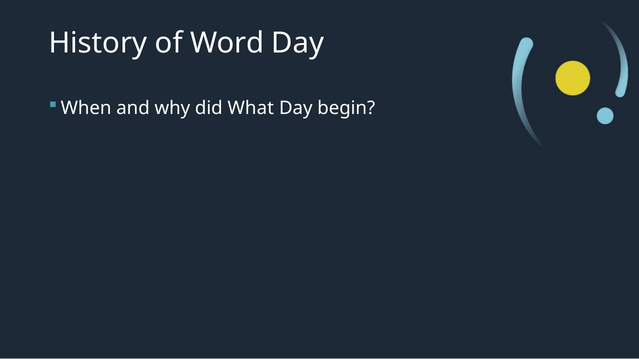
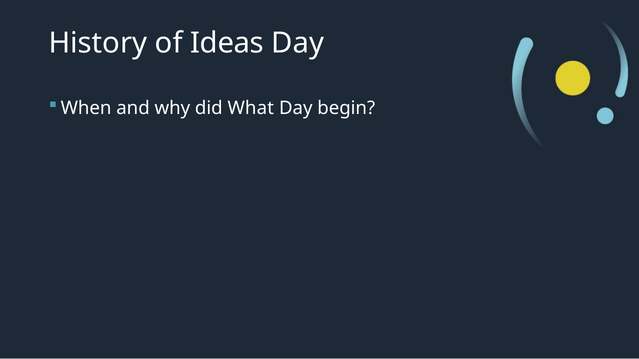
Word: Word -> Ideas (227, 43)
